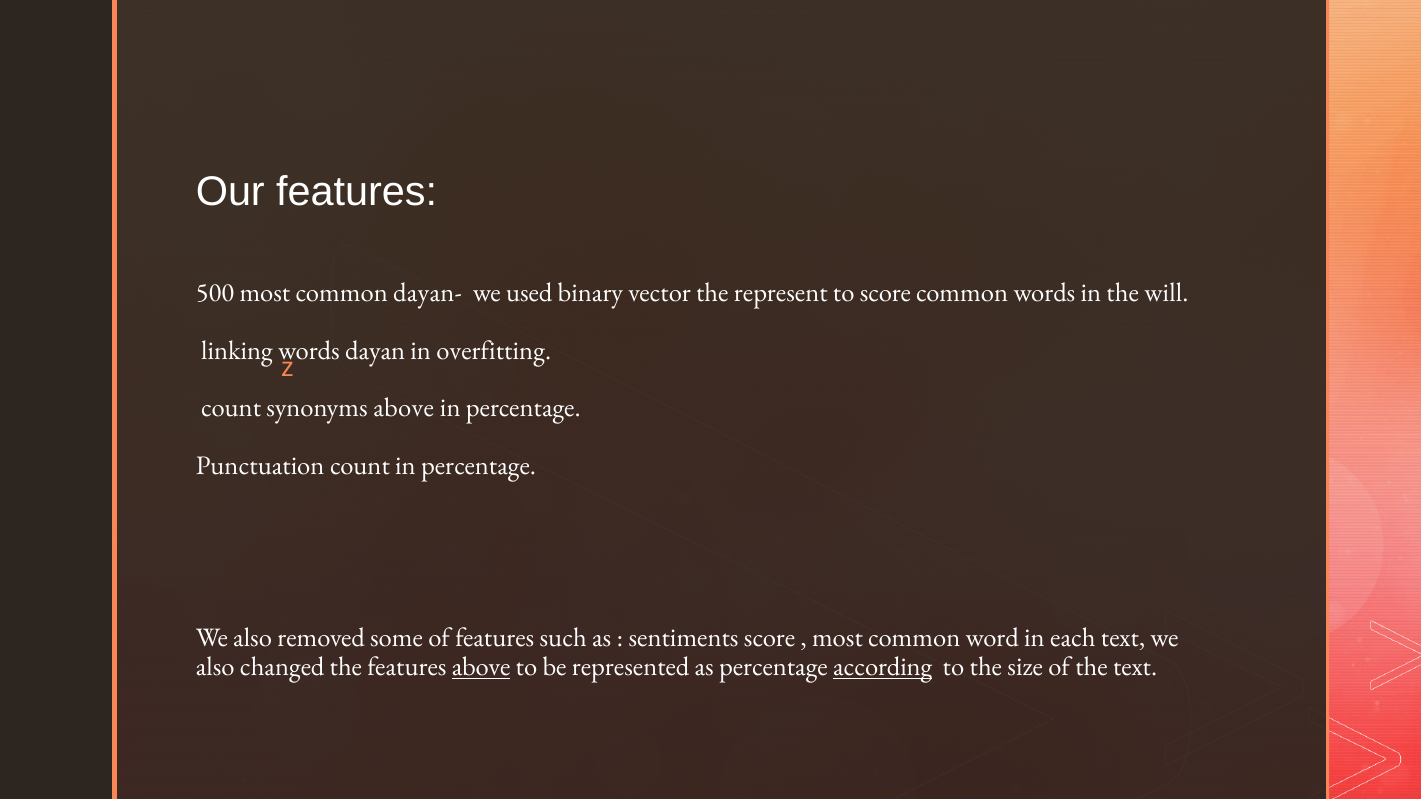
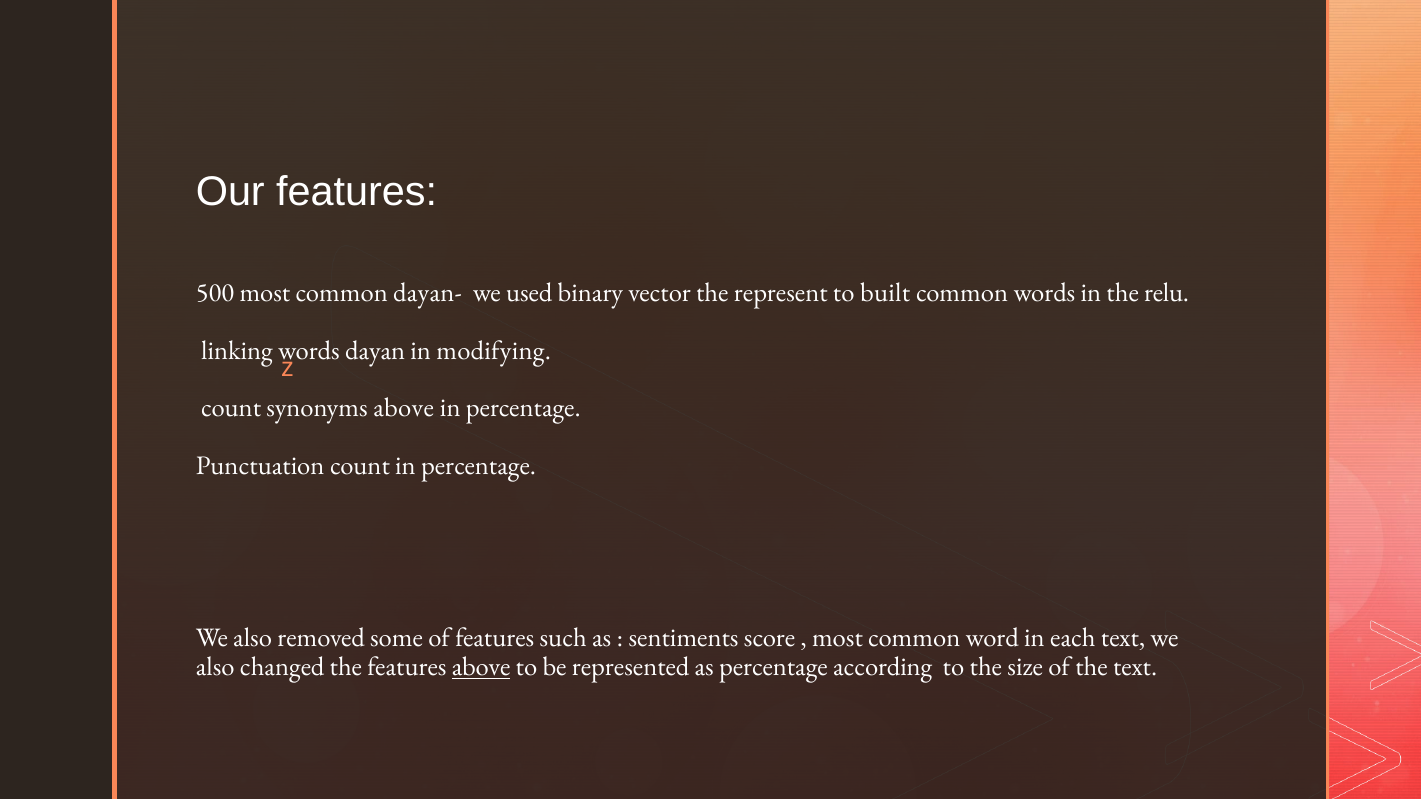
to score: score -> built (885, 293)
will: will -> relu (1167, 293)
overfitting: overfitting -> modifying (494, 351)
according underline: present -> none (883, 667)
